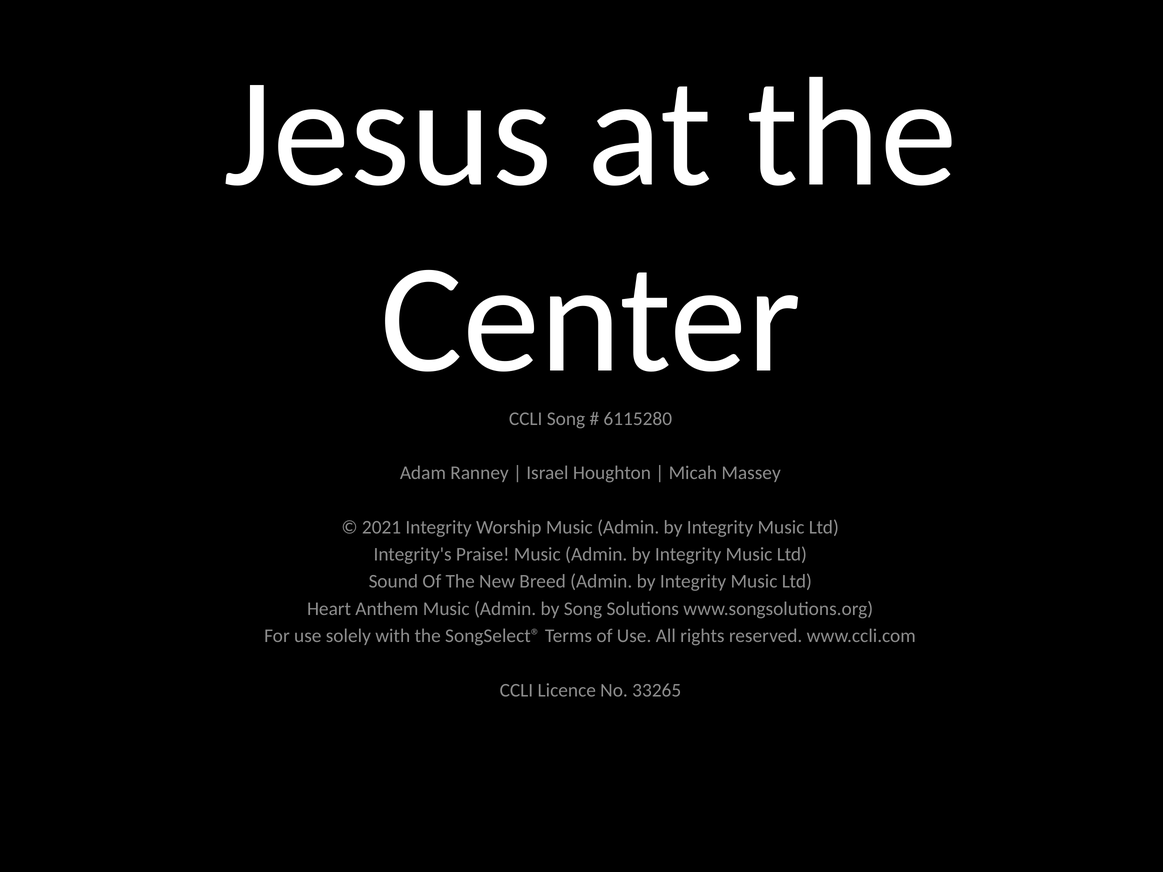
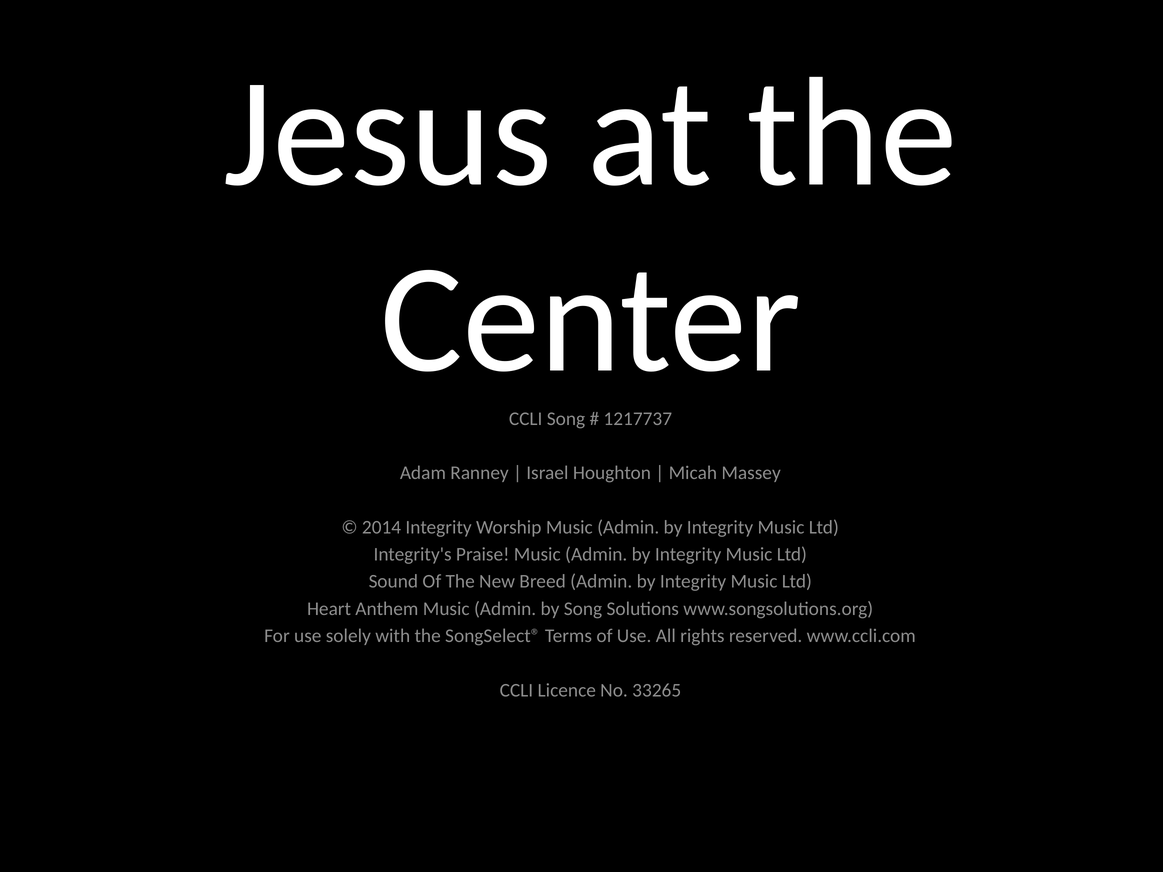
6115280: 6115280 -> 1217737 (638, 419)
2021: 2021 -> 2014 (382, 527)
